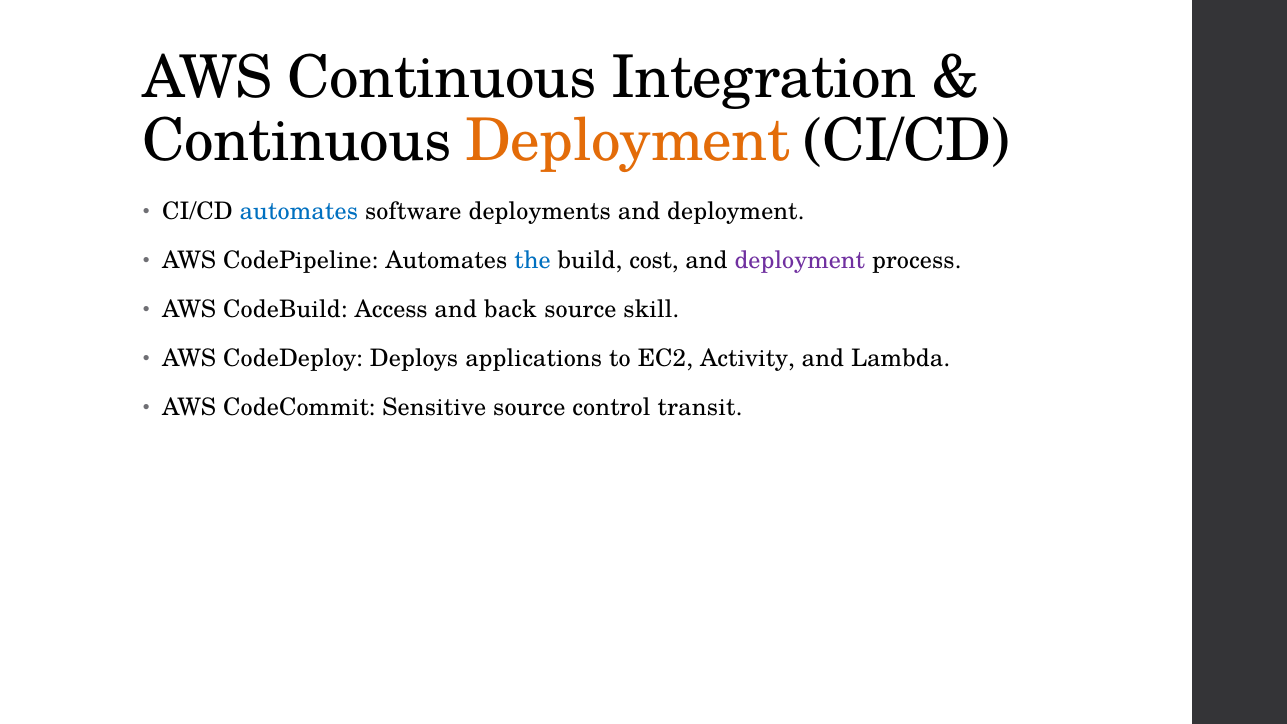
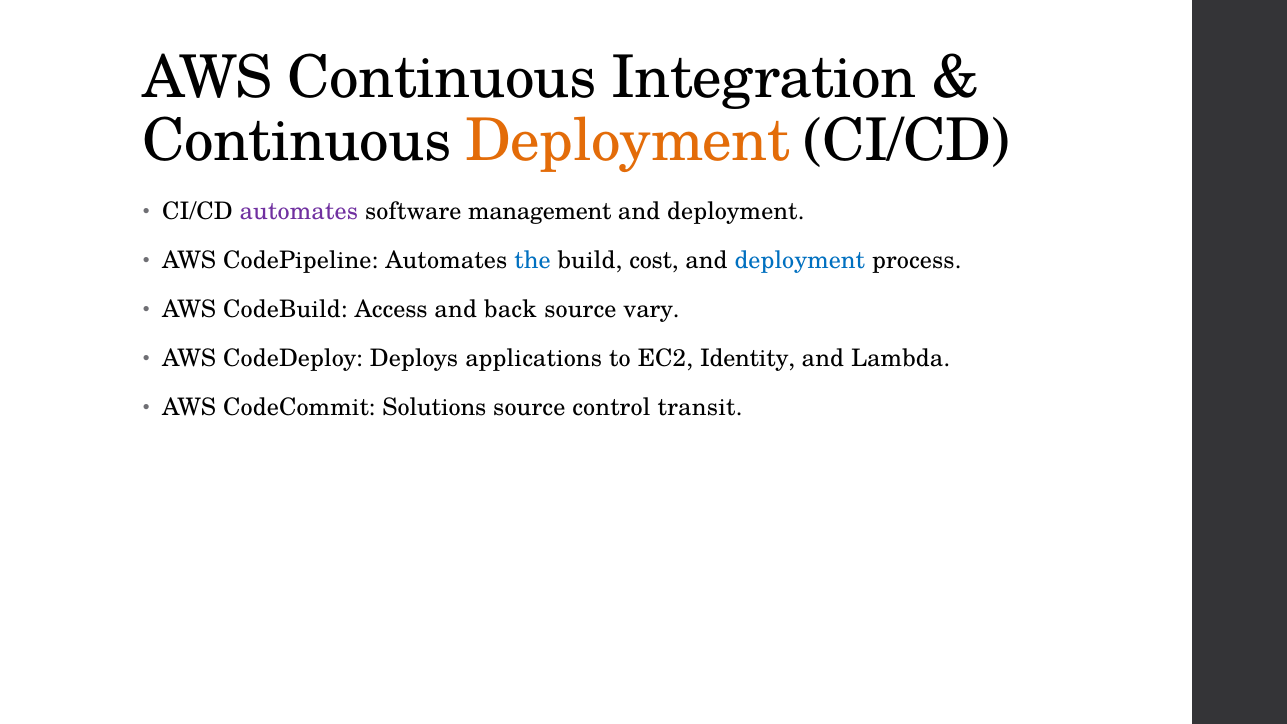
automates colour: blue -> purple (299, 212)
deployments: deployments -> management (540, 212)
deployment colour: purple -> blue (800, 261)
skill: skill -> vary (652, 310)
Activity: Activity -> Identity (748, 359)
Sensitive: Sensitive -> Solutions (434, 408)
